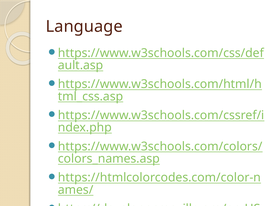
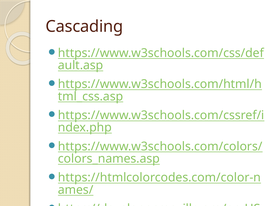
Language: Language -> Cascading (84, 26)
